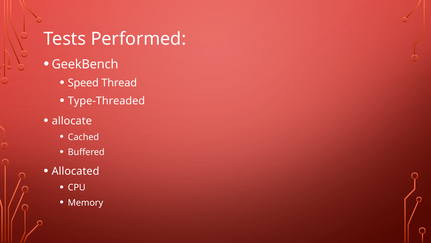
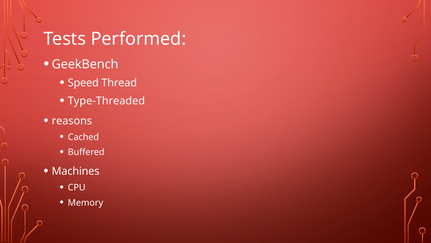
allocate: allocate -> reasons (72, 121)
Allocated: Allocated -> Machines (76, 171)
